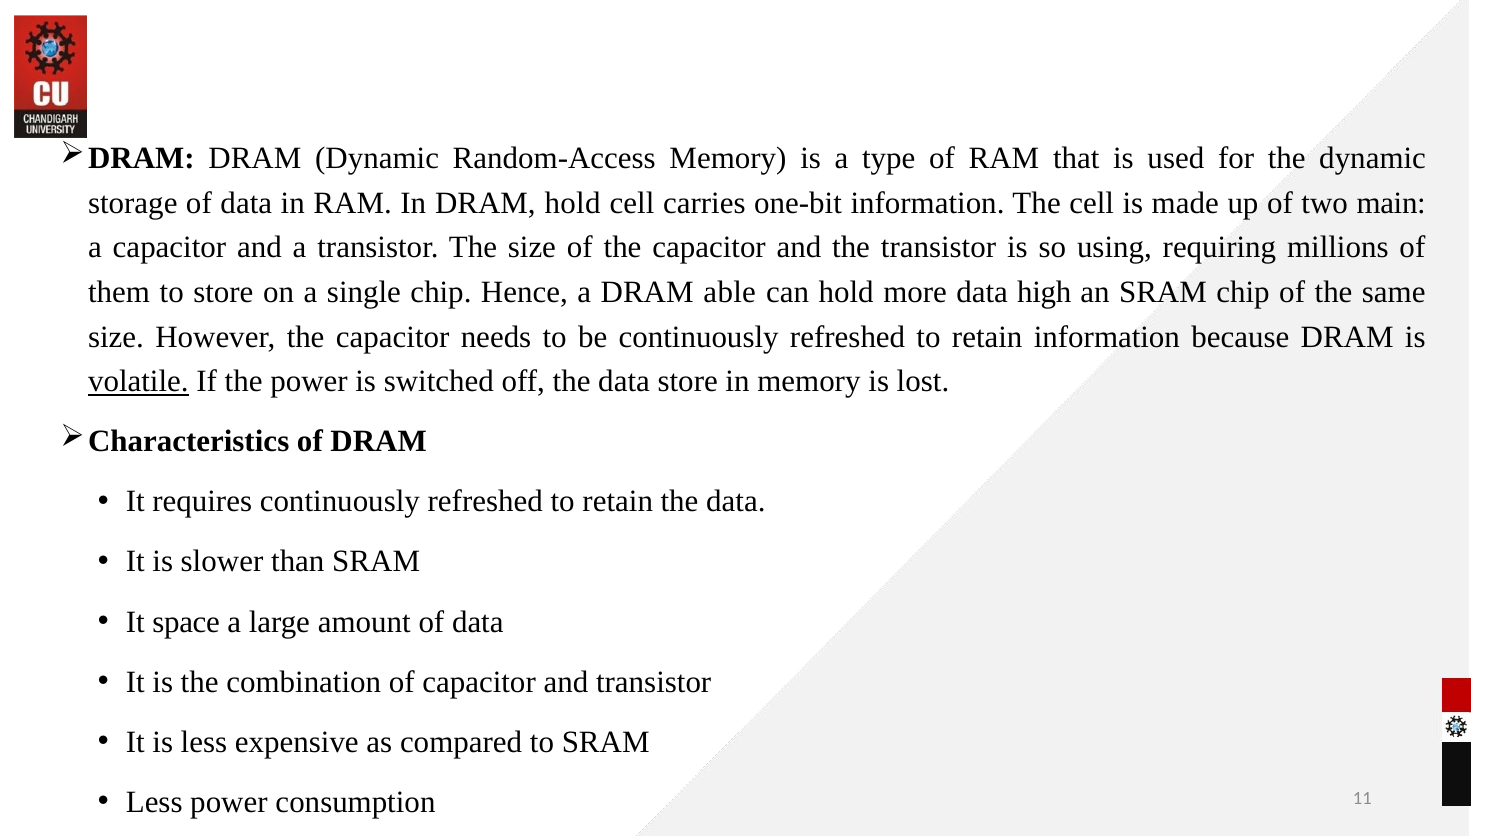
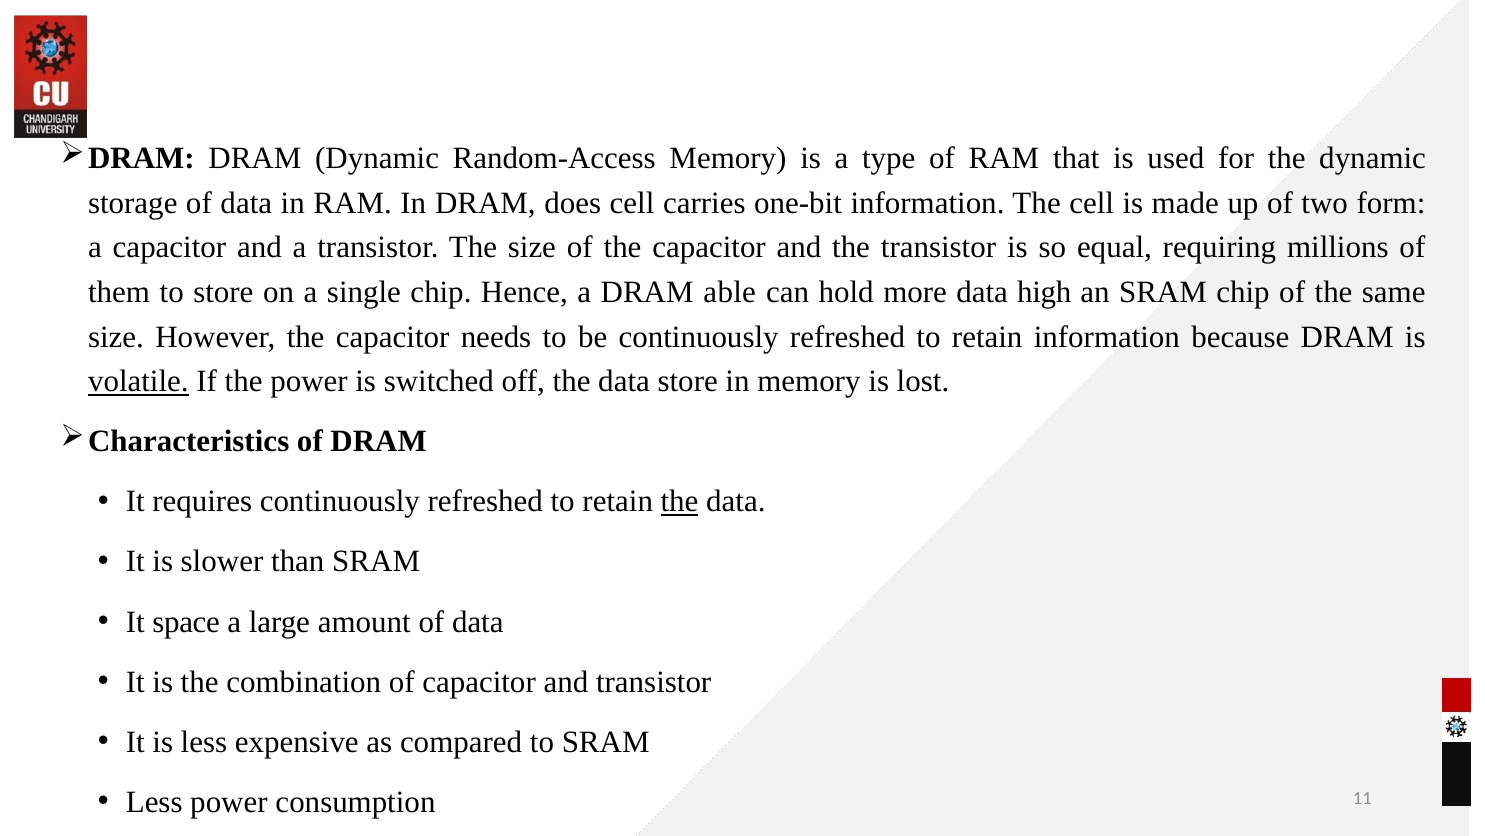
DRAM hold: hold -> does (573, 203)
main: main -> form (1391, 203)
using: using -> equal (1114, 248)
the underline: none -> present (680, 501)
